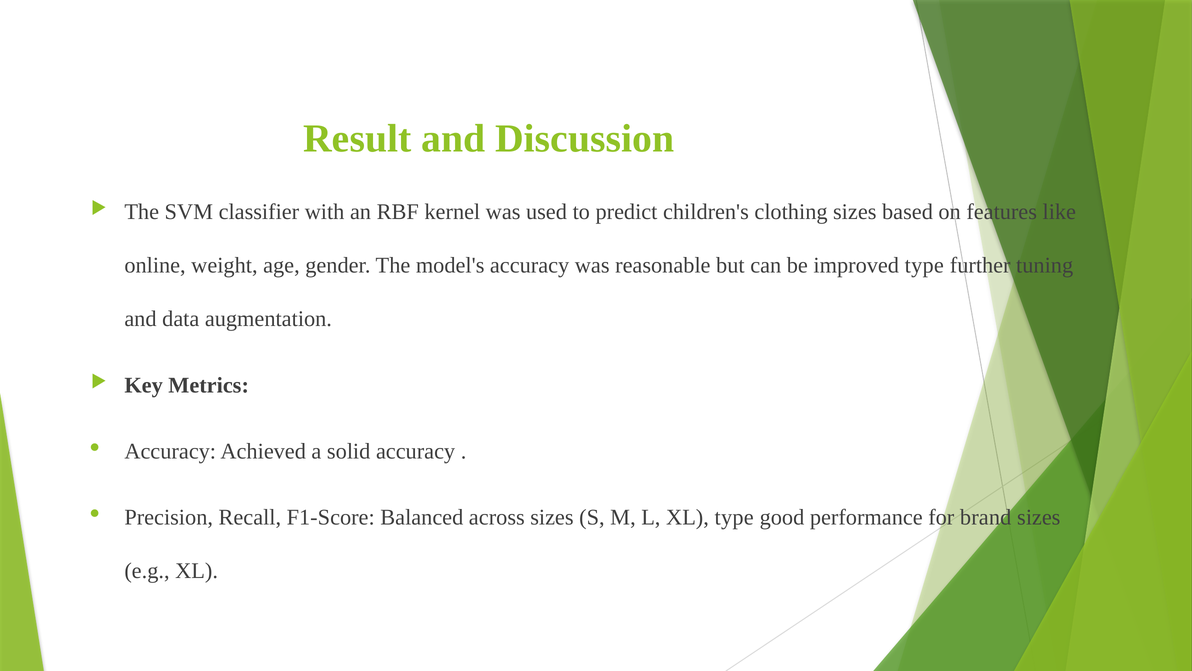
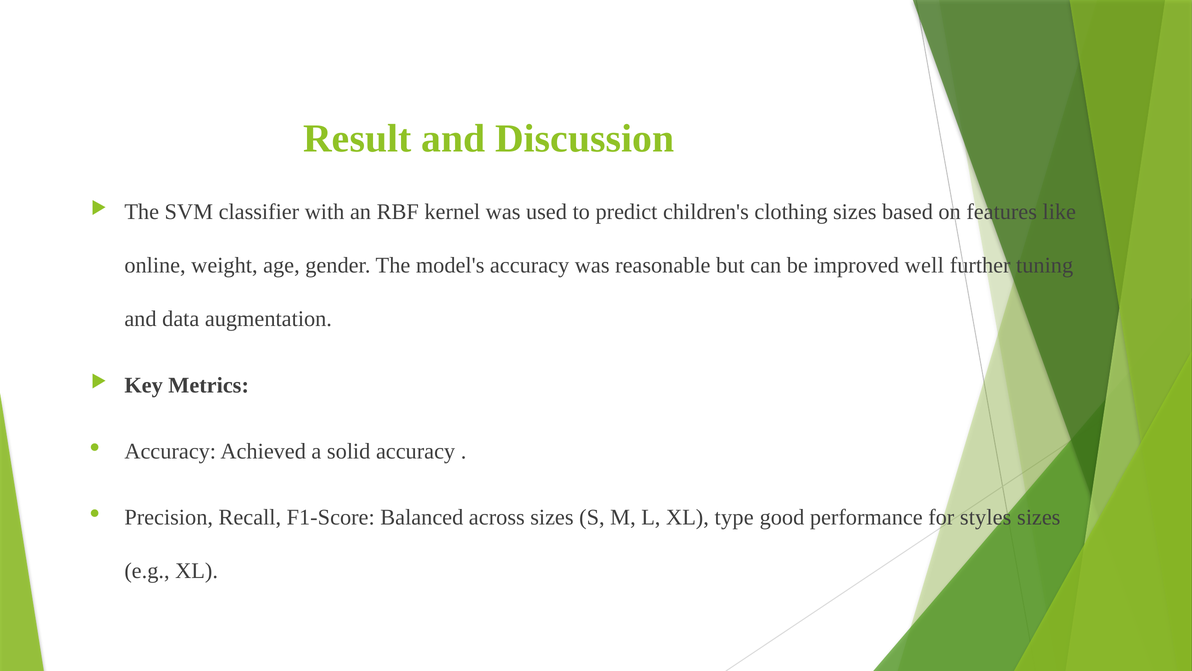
improved type: type -> well (924, 265)
brand: brand -> styles (986, 517)
